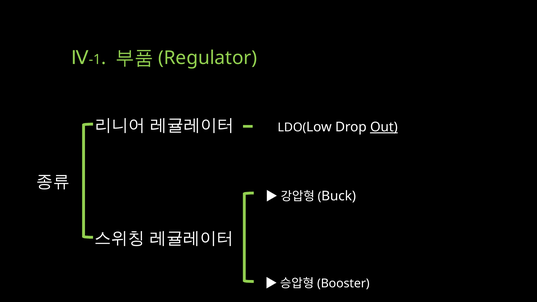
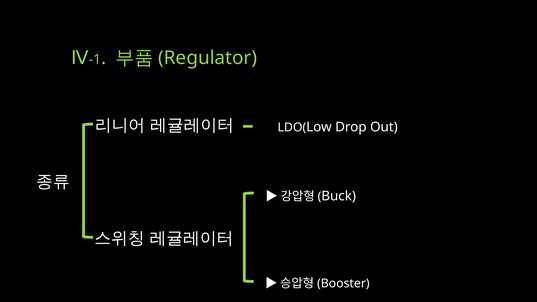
Out underline: present -> none (384, 127)
